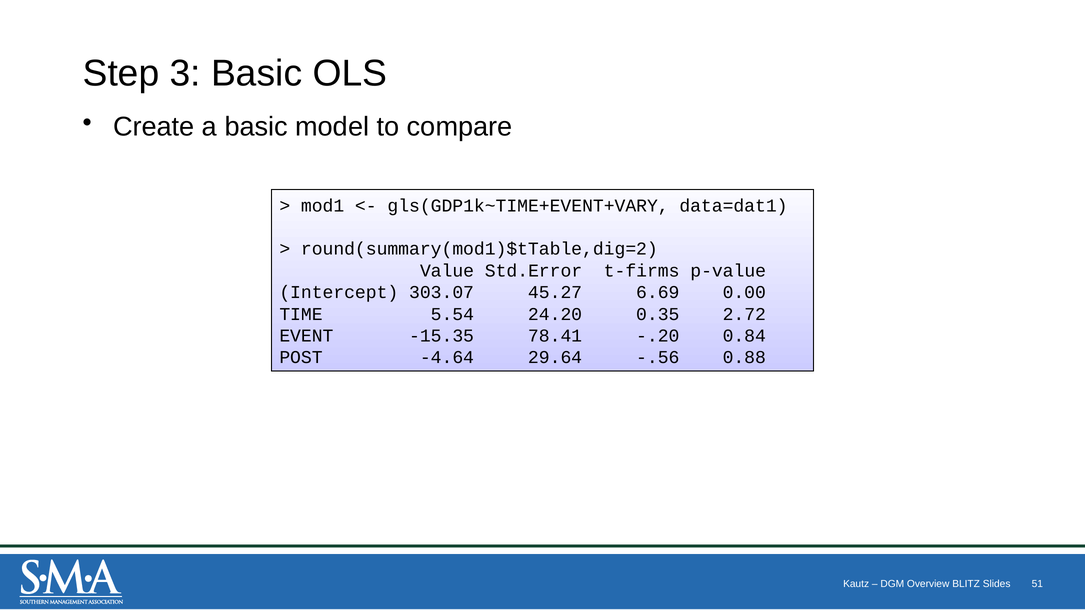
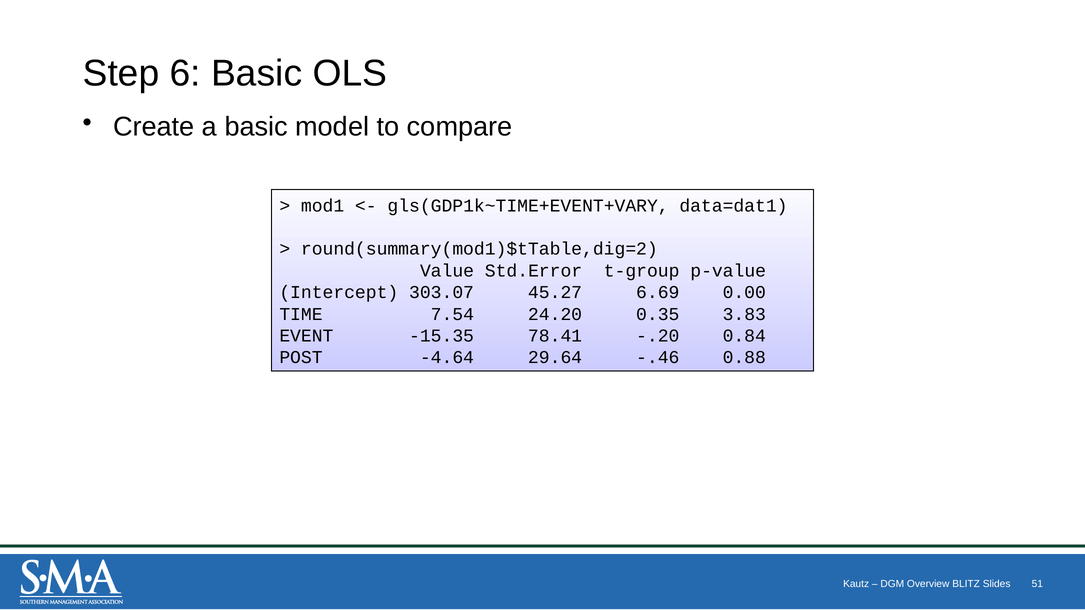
3: 3 -> 6 (185, 73)
t-firms: t-firms -> t-group (642, 271)
5.54: 5.54 -> 7.54 (452, 314)
2.72: 2.72 -> 3.83 (744, 314)
-.56: -.56 -> -.46 (658, 358)
